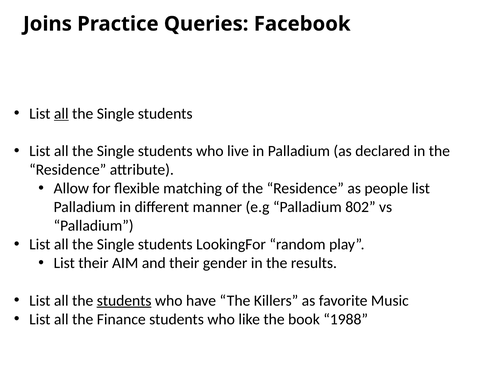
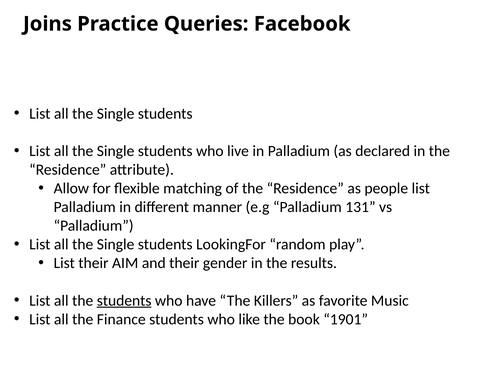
all underline: present -> none (61, 114)
802: 802 -> 131 (360, 207)
1988: 1988 -> 1901 (346, 319)
